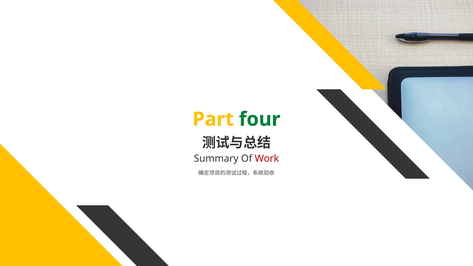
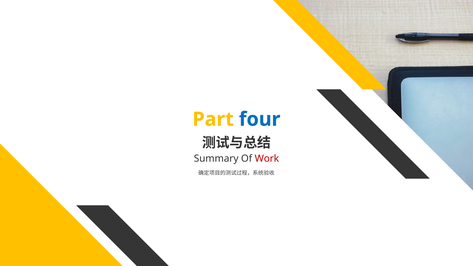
four colour: green -> blue (260, 119)
